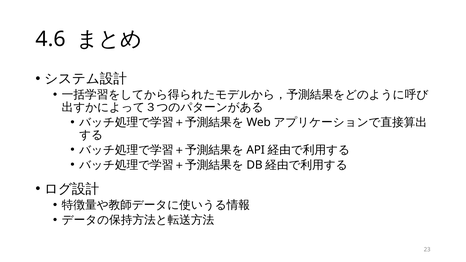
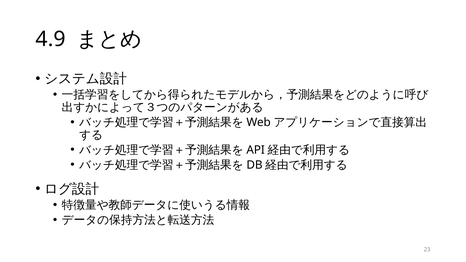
4.6: 4.6 -> 4.9 (51, 39)
